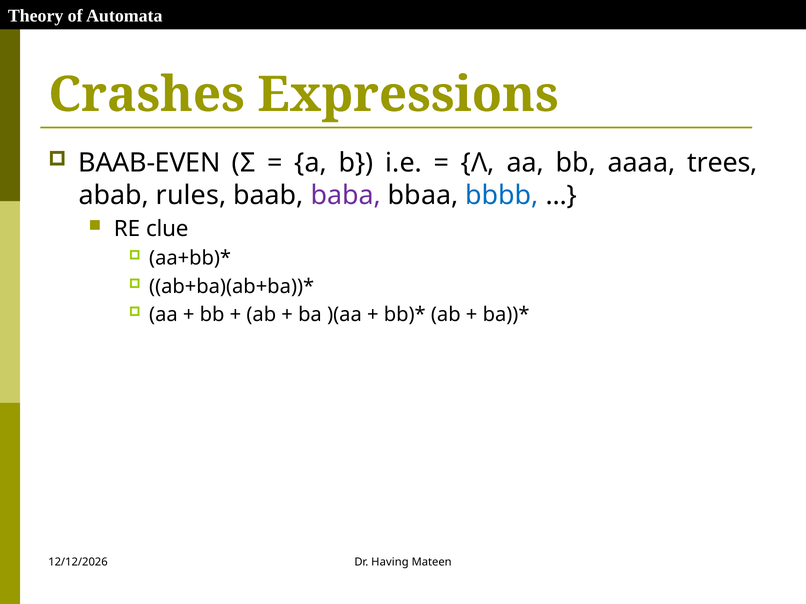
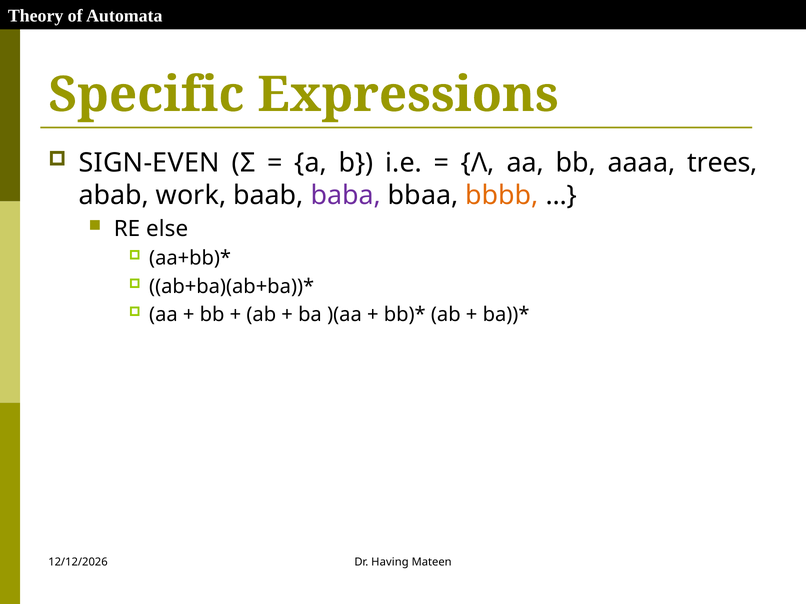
Crashes: Crashes -> Specific (146, 95)
BAAB-EVEN: BAAB-EVEN -> SIGN-EVEN (149, 163)
rules: rules -> work (191, 195)
bbbb colour: blue -> orange (502, 195)
clue: clue -> else (167, 229)
